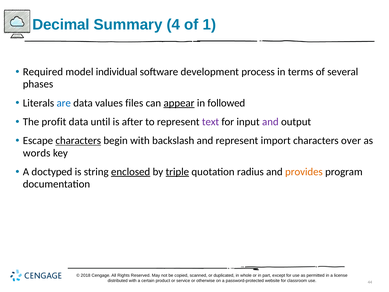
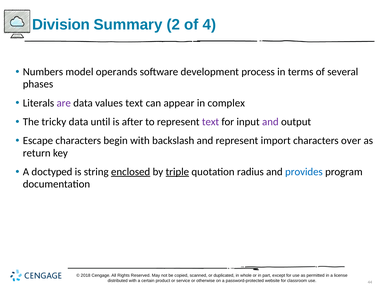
Decimal: Decimal -> Division (61, 25)
4: 4 -> 2 (173, 25)
1: 1 -> 4 (209, 25)
Required: Required -> Numbers (43, 72)
individual: individual -> operands (117, 72)
are colour: blue -> purple (64, 103)
values files: files -> text (134, 103)
appear underline: present -> none (179, 103)
followed: followed -> complex (226, 103)
profit: profit -> tricky (54, 122)
characters underline: present -> none (78, 140)
words: words -> return (37, 153)
provides colour: orange -> blue (304, 172)
